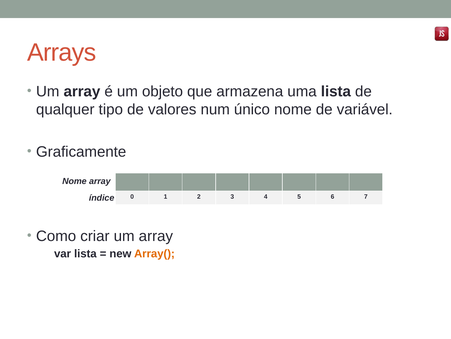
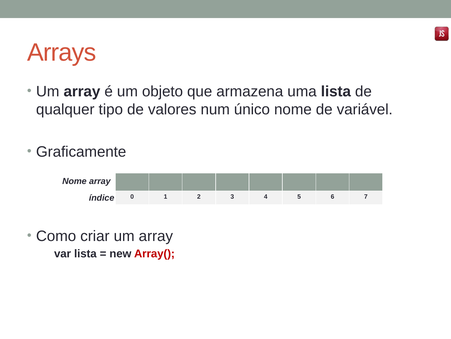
Array( colour: orange -> red (154, 253)
